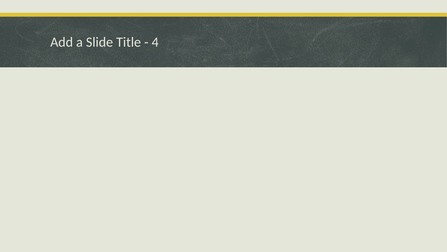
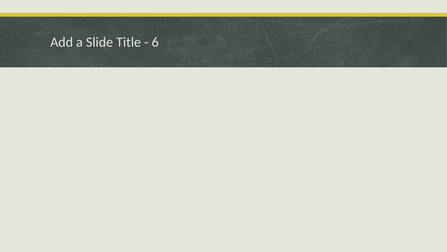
4: 4 -> 6 (155, 42)
